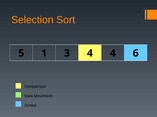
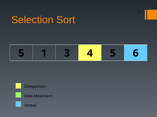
4 4: 4 -> 5 (113, 53)
